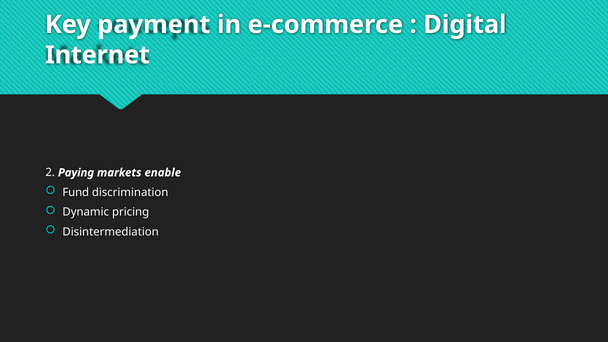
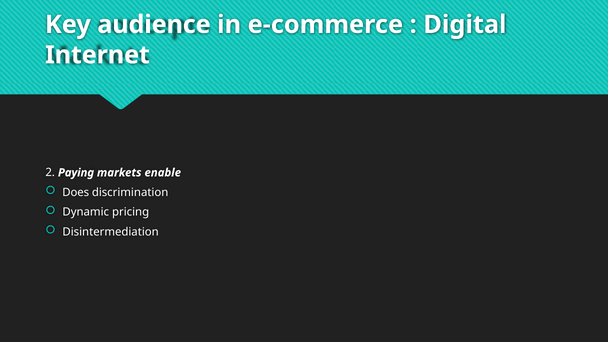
payment: payment -> audience (154, 25)
Fund: Fund -> Does (76, 192)
